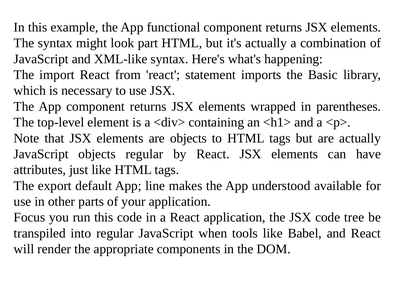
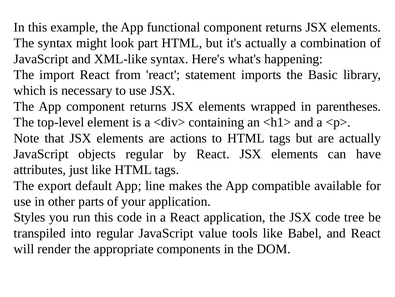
are objects: objects -> actions (188, 138)
understood: understood -> compatible (281, 185)
Focus: Focus -> Styles (30, 217)
when: when -> value (213, 233)
